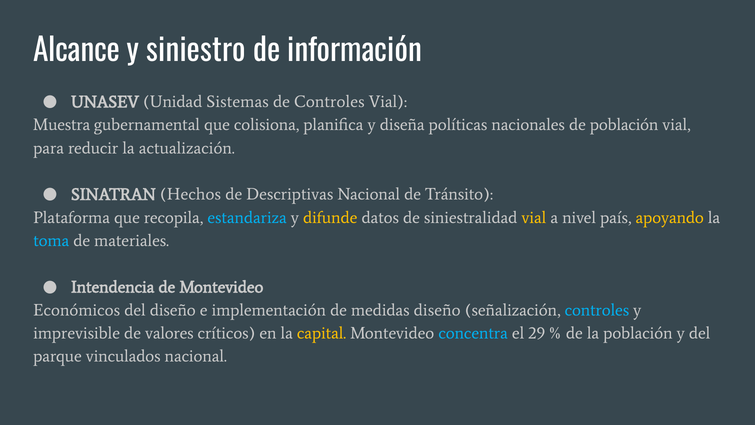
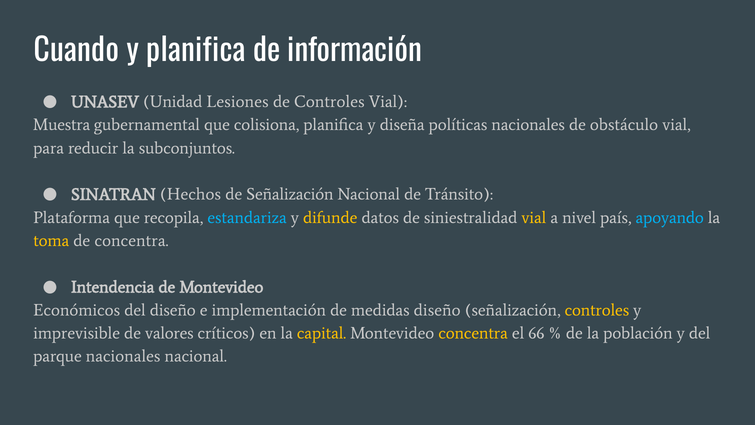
Alcance: Alcance -> Cuando (76, 51)
y siniestro: siniestro -> planifica (196, 51)
Sistemas: Sistemas -> Lesiones (238, 102)
de población: población -> obstáculo (624, 125)
actualización: actualización -> subconjuntos (187, 148)
de Descriptivas: Descriptivas -> Señalización (290, 194)
apoyando colour: yellow -> light blue (670, 217)
toma colour: light blue -> yellow (51, 240)
de materiales: materiales -> concentra (132, 240)
controles colour: light blue -> yellow (597, 310)
concentra colour: light blue -> yellow (473, 333)
29: 29 -> 66 (537, 333)
parque vinculados: vinculados -> nacionales (123, 356)
